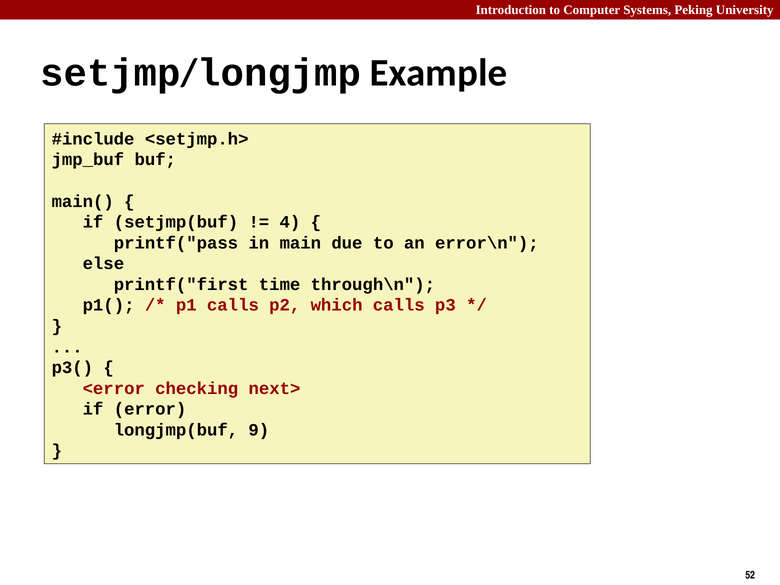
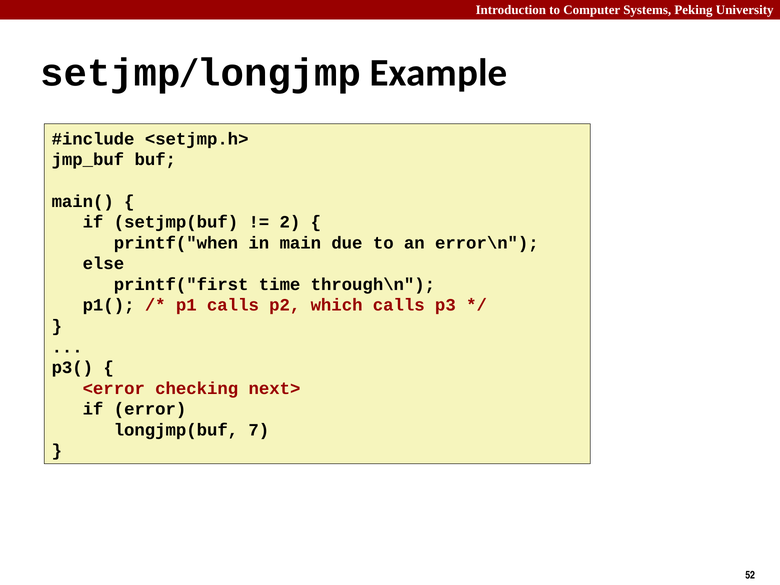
4: 4 -> 2 (290, 222)
printf("pass: printf("pass -> printf("when (176, 243)
9: 9 -> 7 (259, 430)
